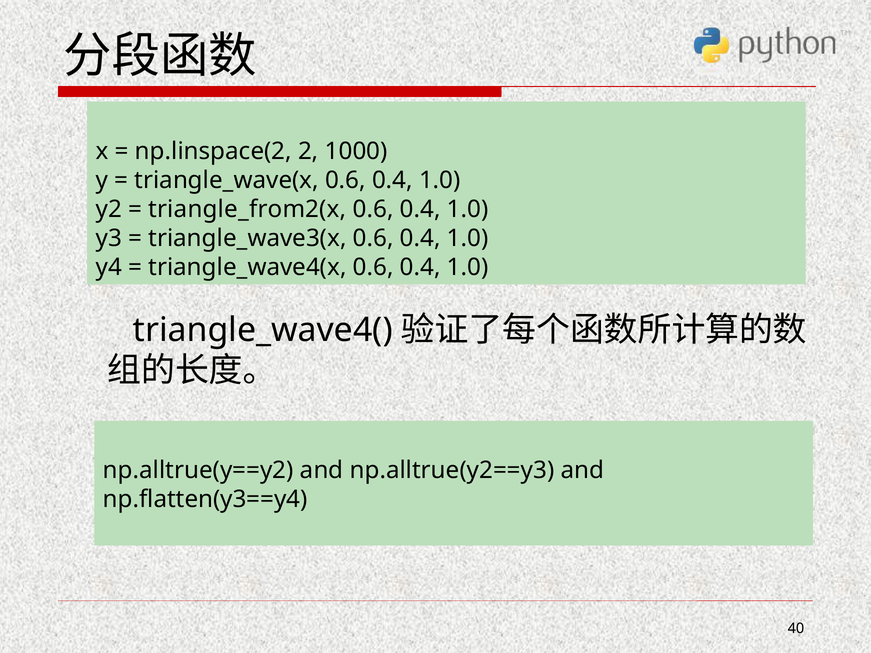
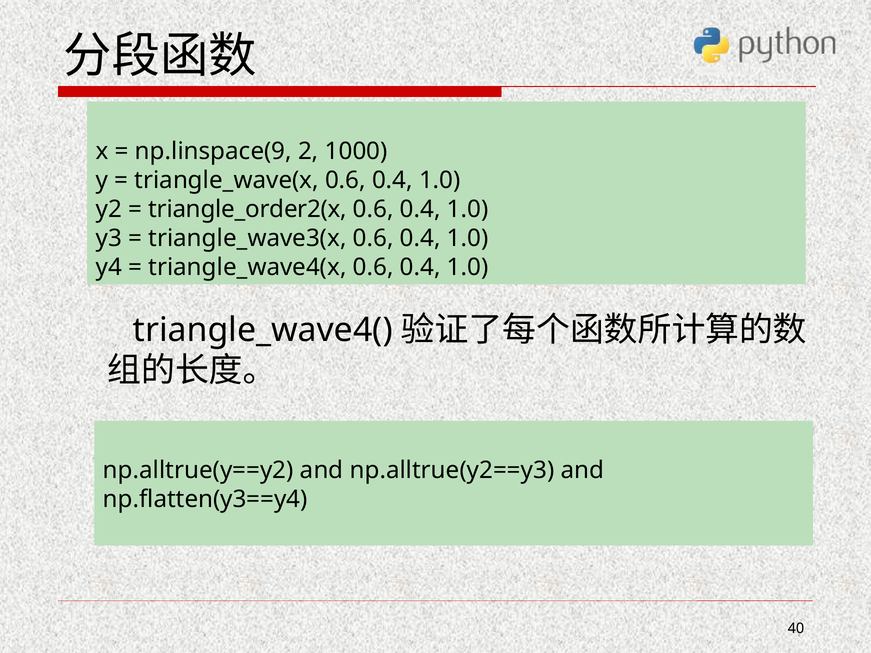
np.linspace(2: np.linspace(2 -> np.linspace(9 (213, 151)
triangle_from2(x: triangle_from2(x -> triangle_order2(x (248, 209)
